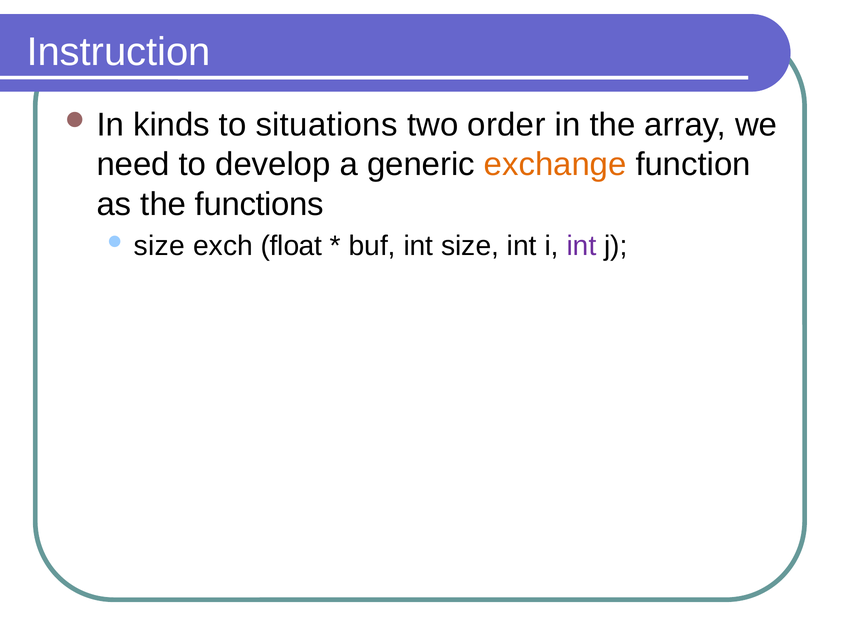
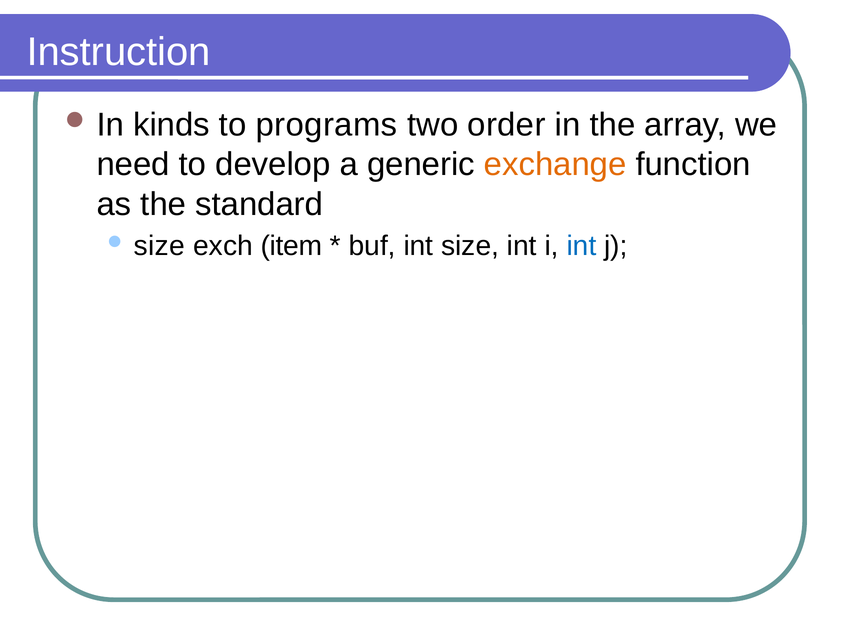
situations: situations -> programs (327, 125)
functions: functions -> standard (259, 204)
float: float -> item (292, 246)
int colour: purple -> blue (581, 246)
